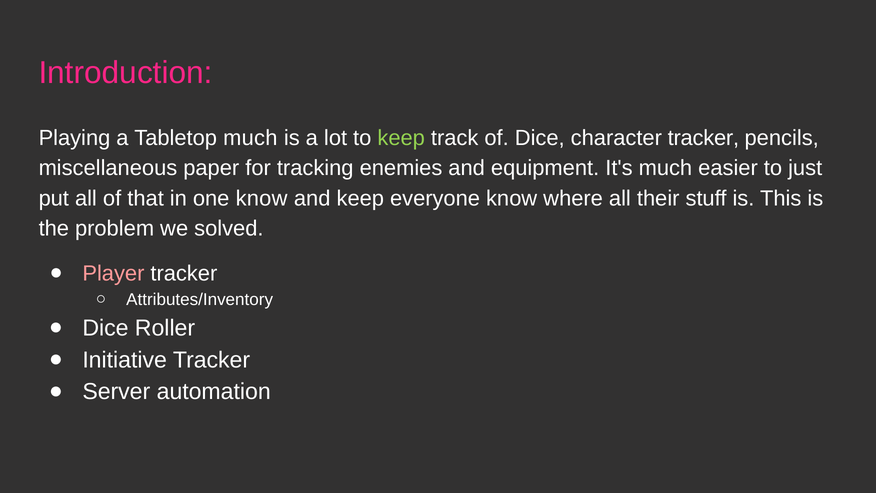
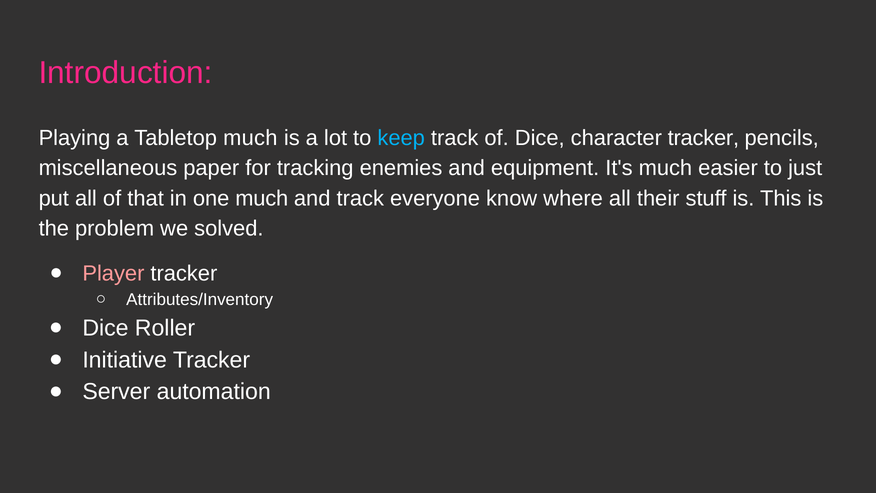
keep colour: light green -> light blue (401, 138)
one know: know -> much (262, 198)
and keep: keep -> track (360, 198)
